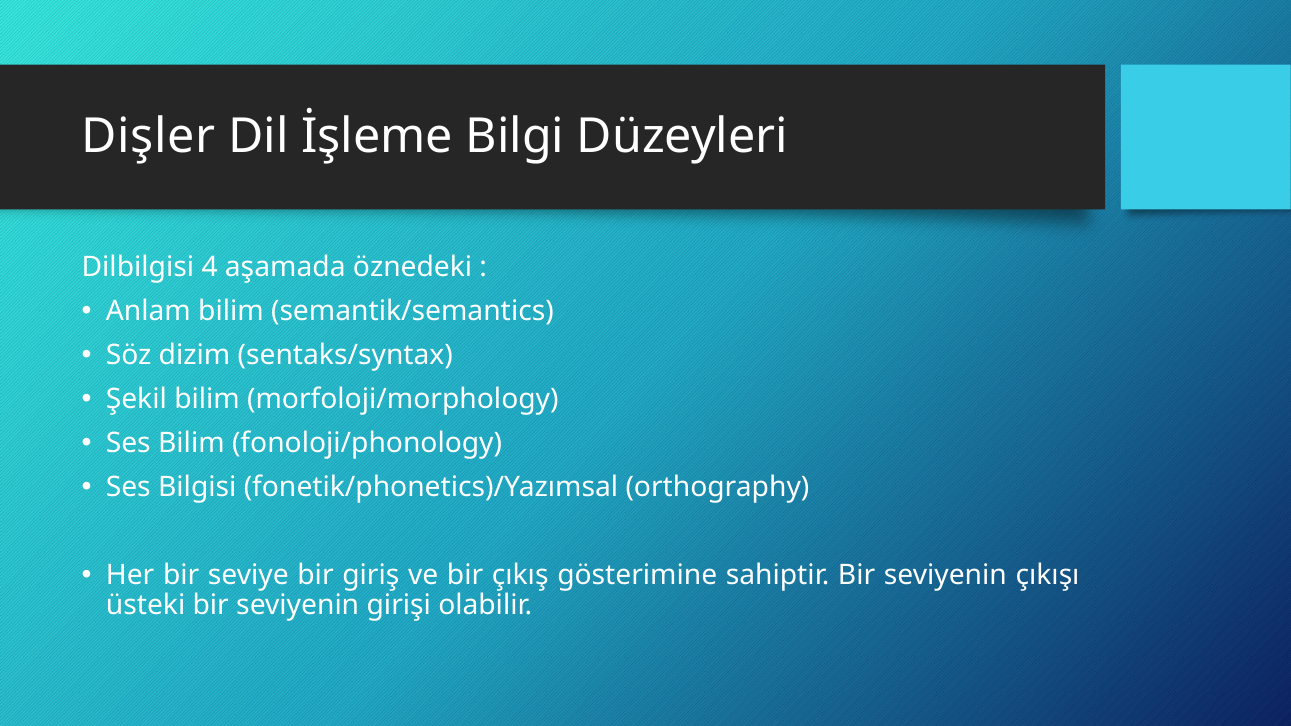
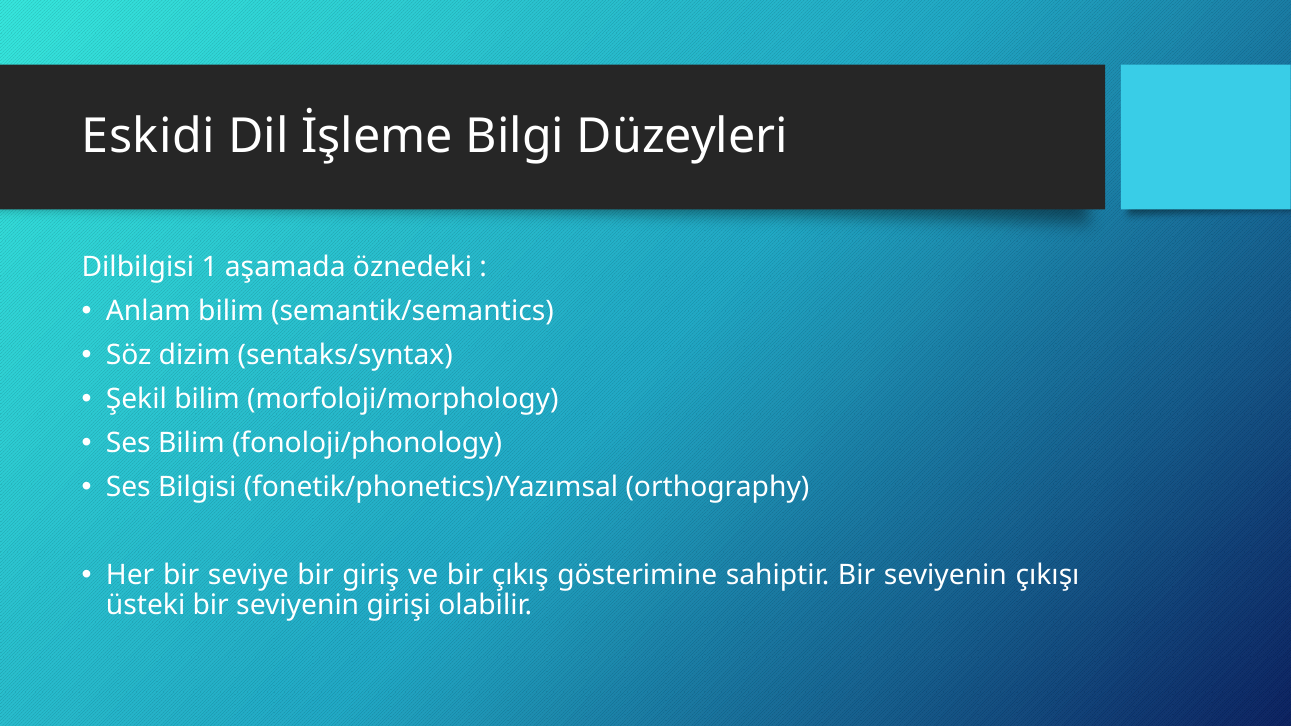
Dişler: Dişler -> Eskidi (148, 137)
4: 4 -> 1 (210, 267)
